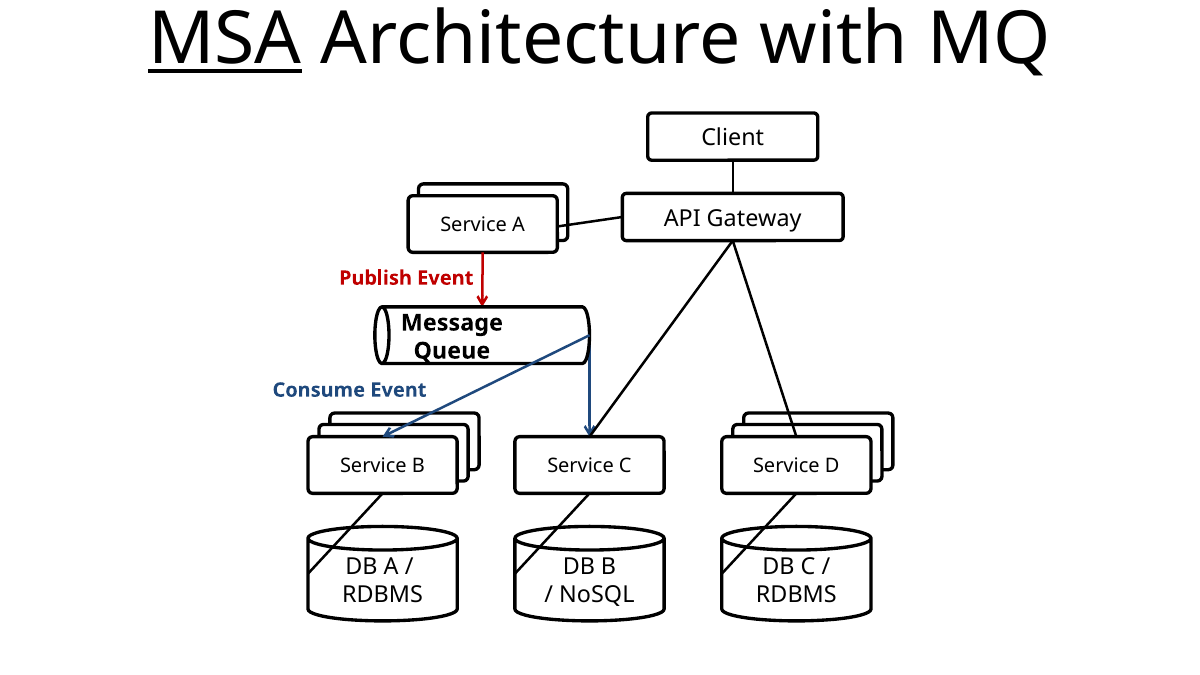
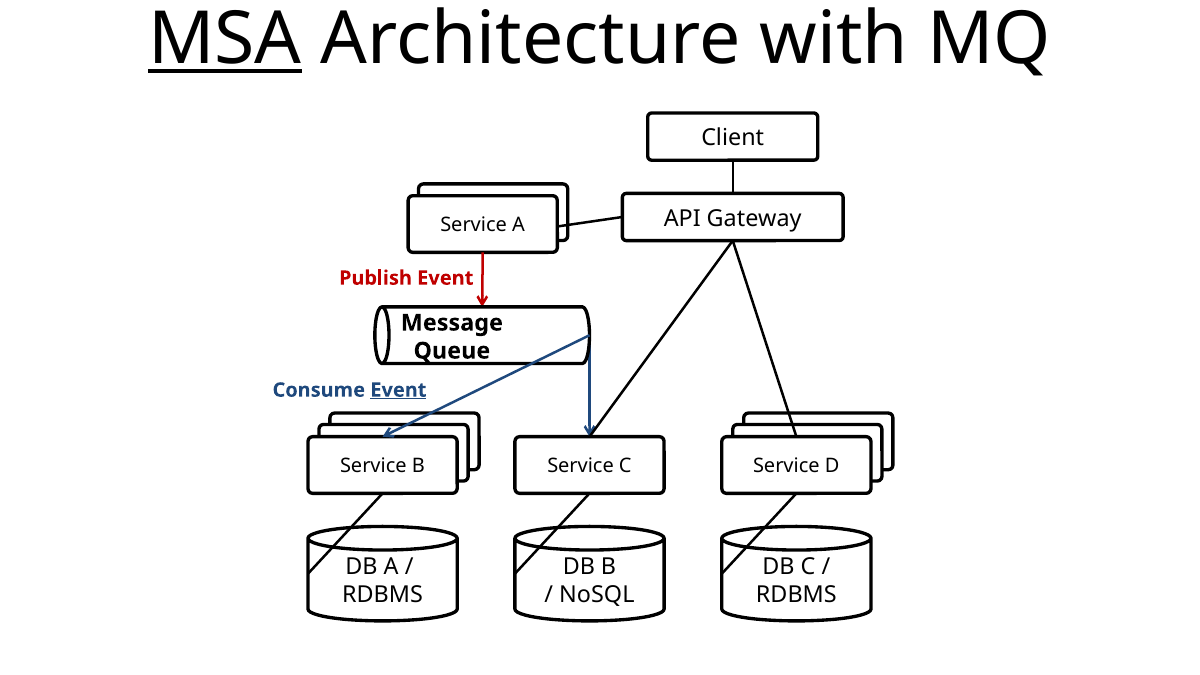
Event underline: none -> present (398, 390)
